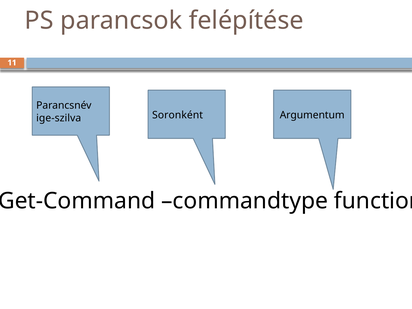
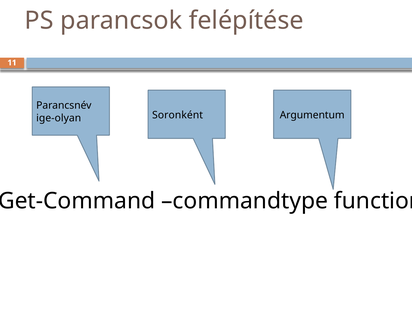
ige-szilva: ige-szilva -> ige-olyan (59, 118)
